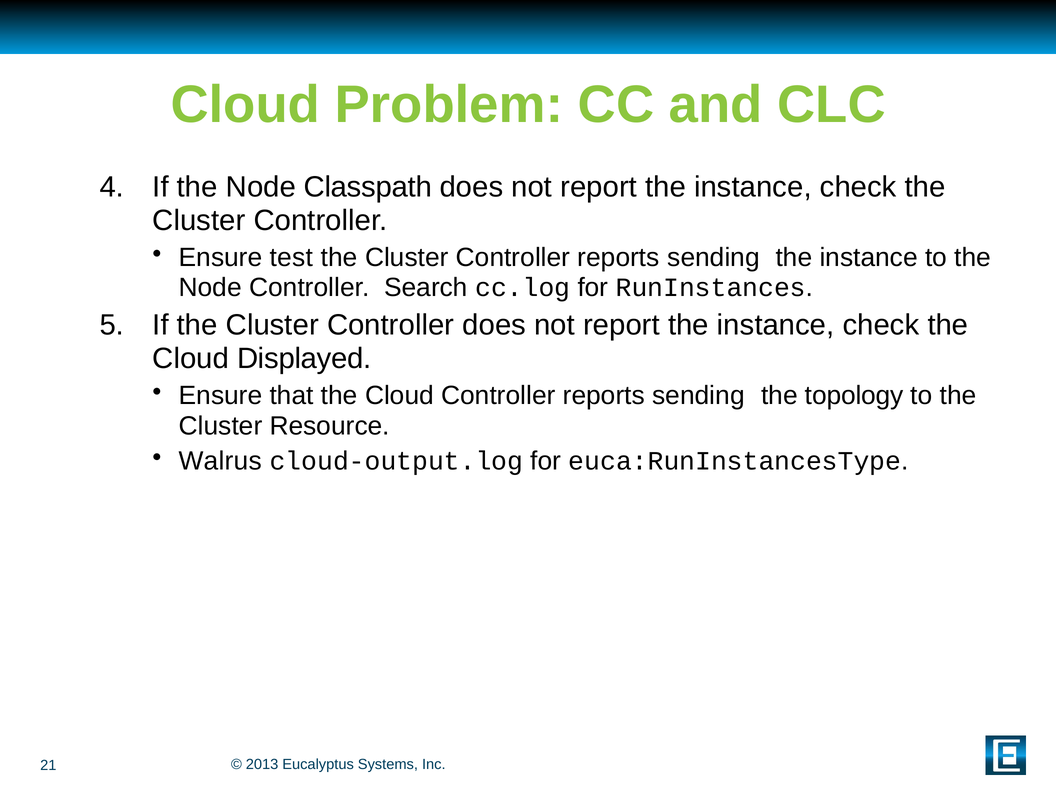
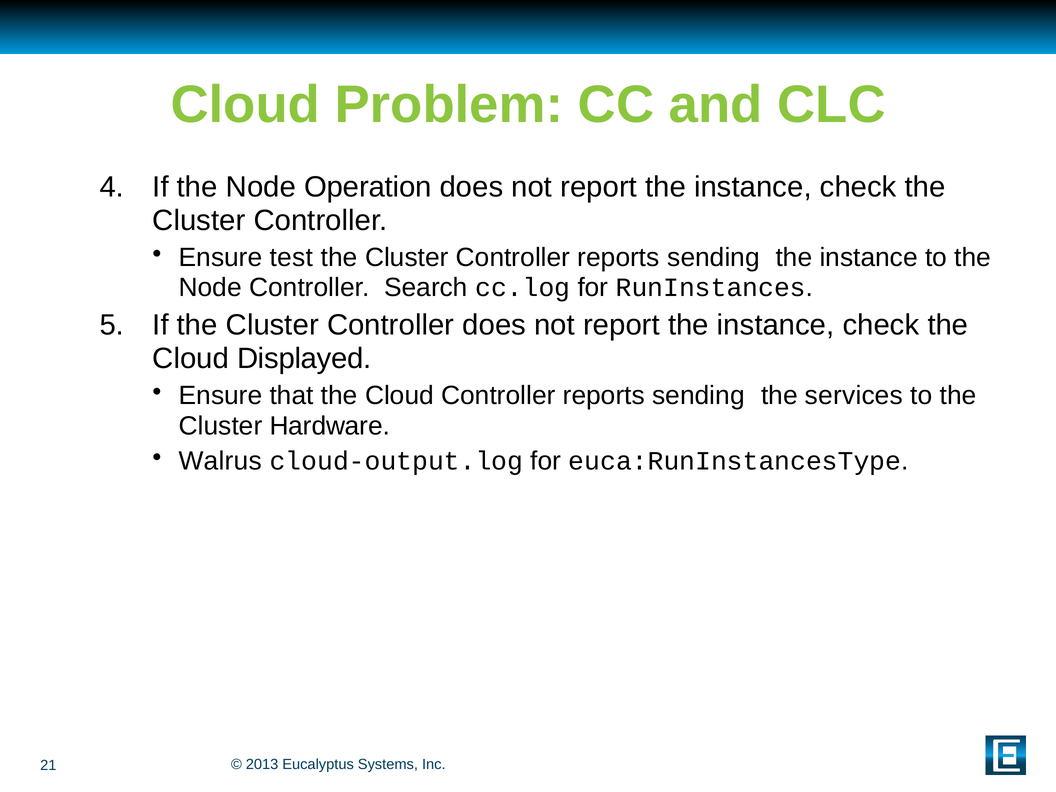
Classpath: Classpath -> Operation (368, 187)
topology: topology -> services (854, 396)
Resource: Resource -> Hardware (330, 426)
